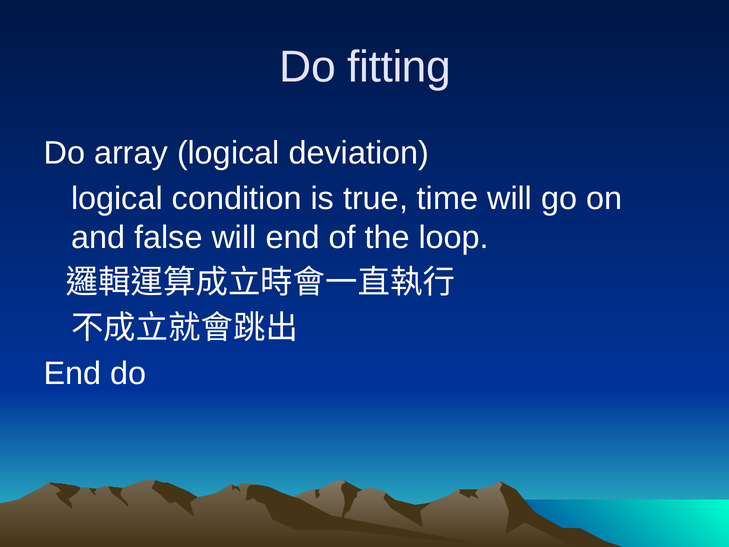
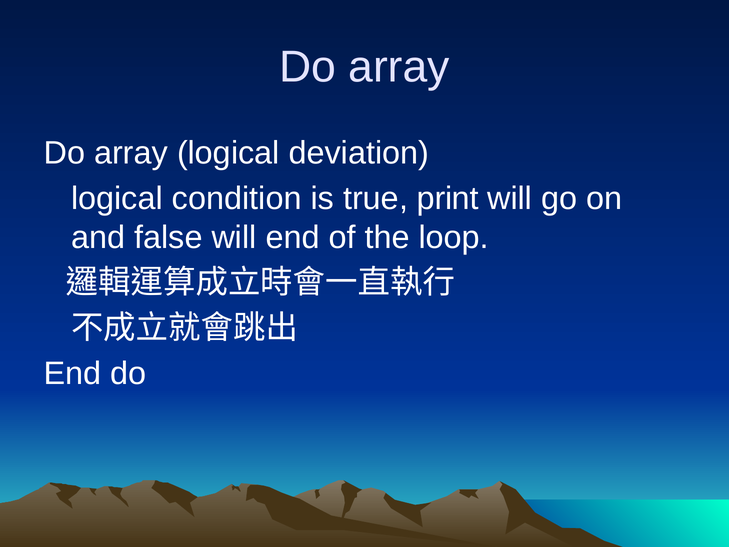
fitting: fitting -> array (399, 67)
time: time -> print (448, 198)
